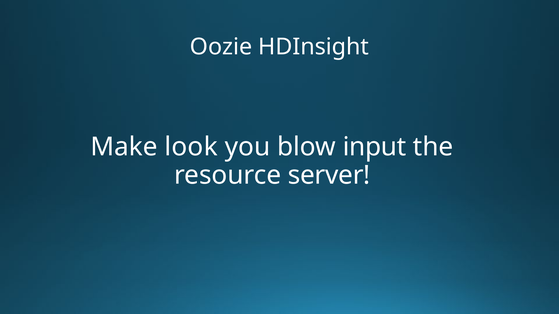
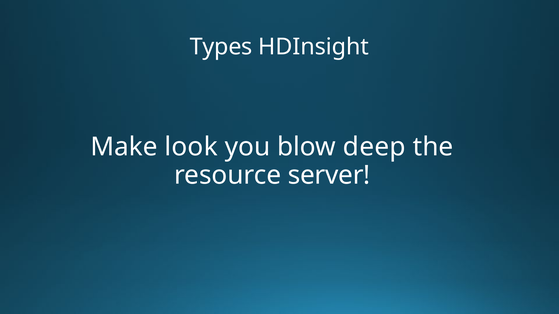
Oozie: Oozie -> Types (221, 47)
input: input -> deep (374, 147)
